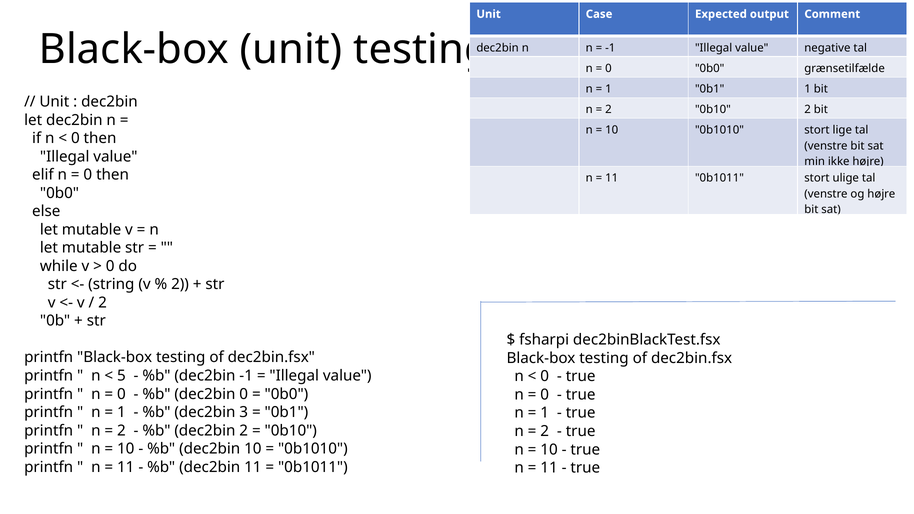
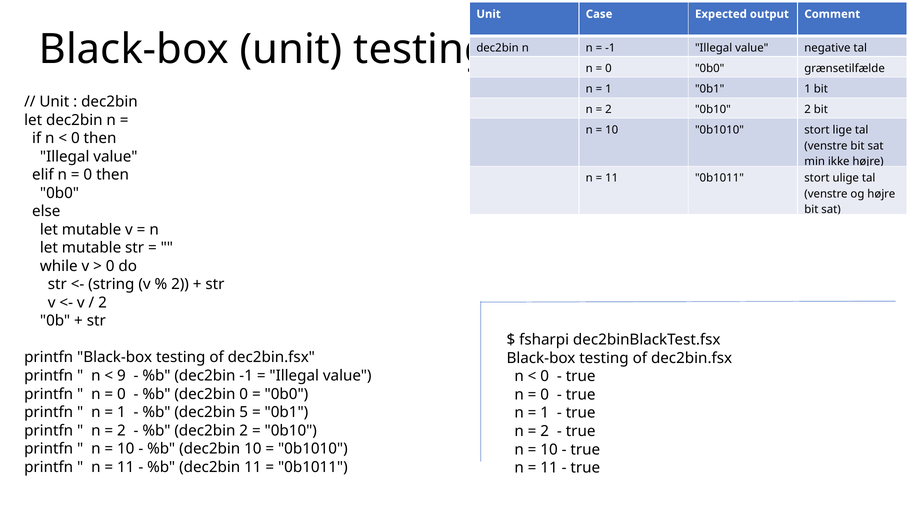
5: 5 -> 9 (121, 376)
3: 3 -> 5 (244, 412)
